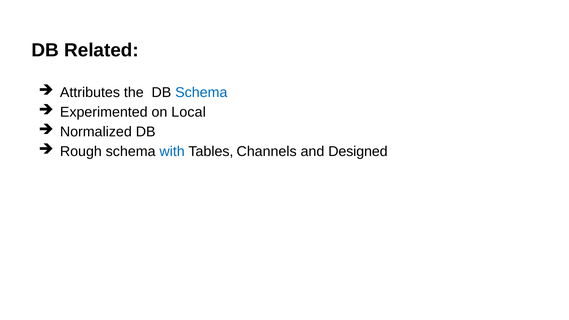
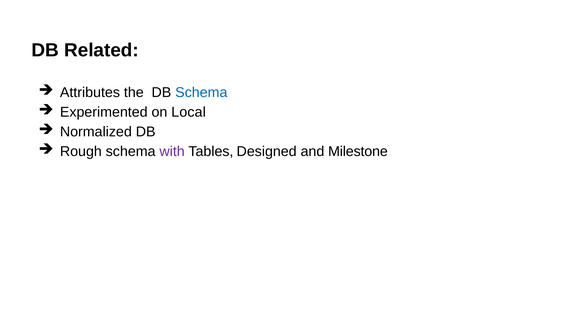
with colour: blue -> purple (172, 151)
Channels: Channels -> Designed (267, 151)
Designed: Designed -> Milestone (358, 151)
